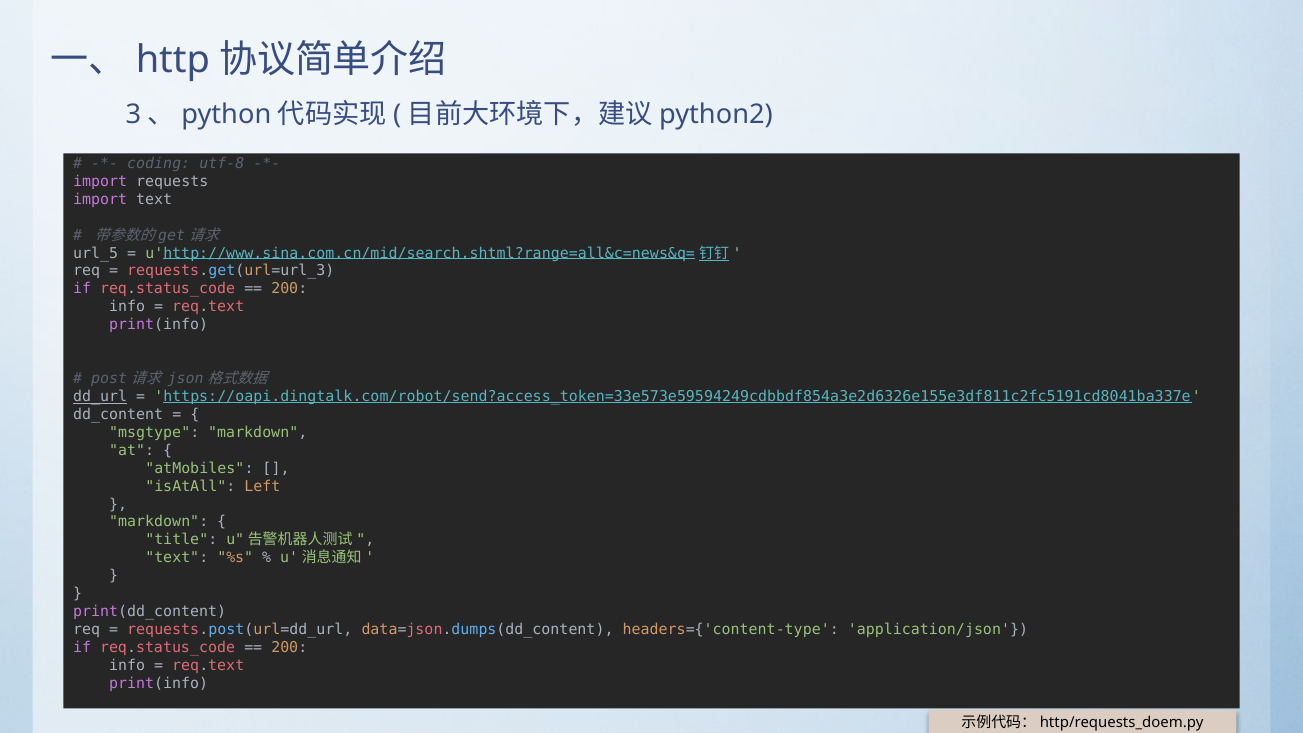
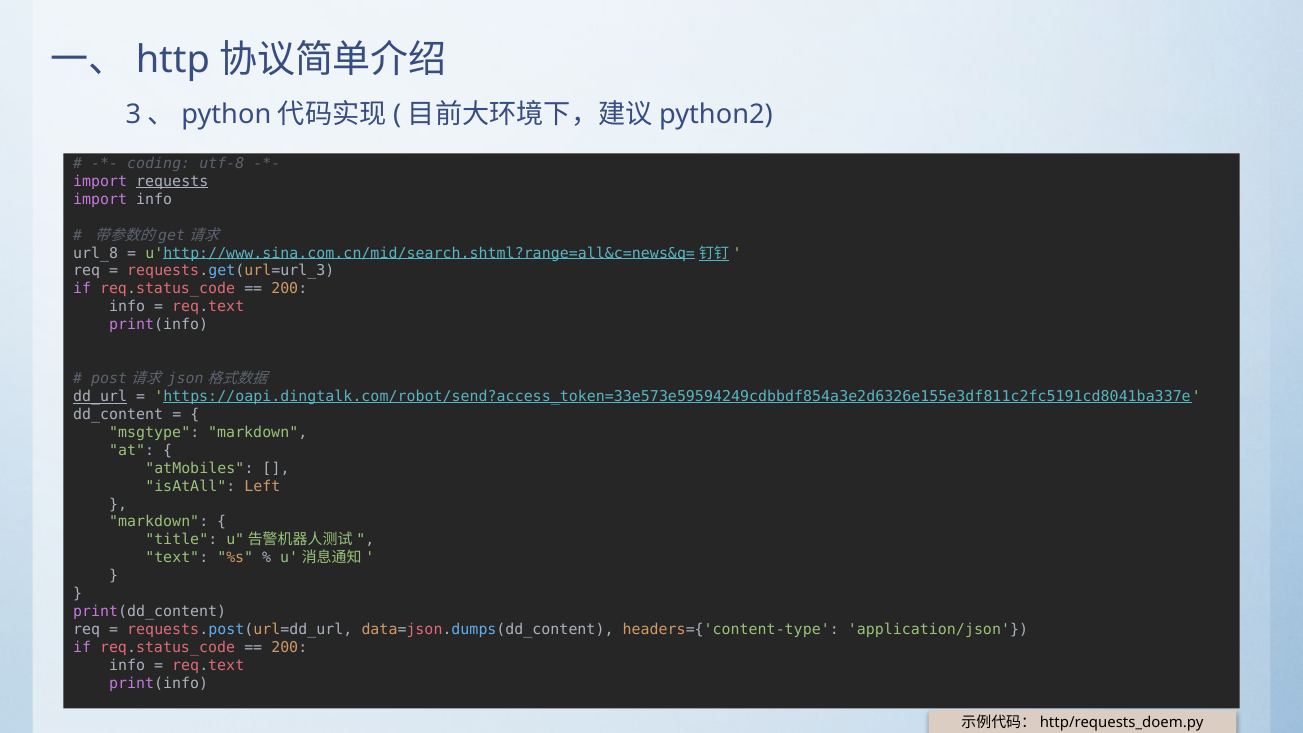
requests underline: none -> present (172, 181)
import text: text -> info (154, 199)
url_5: url_5 -> url_8 (96, 253)
